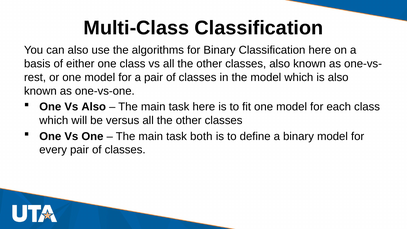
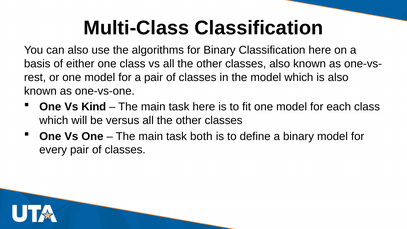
Vs Also: Also -> Kind (94, 107)
